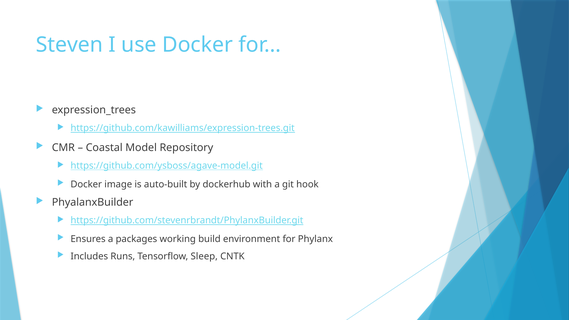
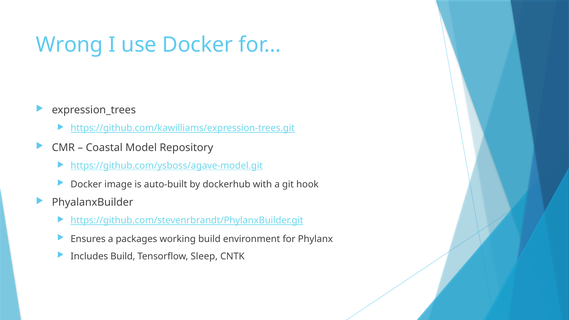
Steven: Steven -> Wrong (69, 45)
Includes Runs: Runs -> Build (123, 257)
